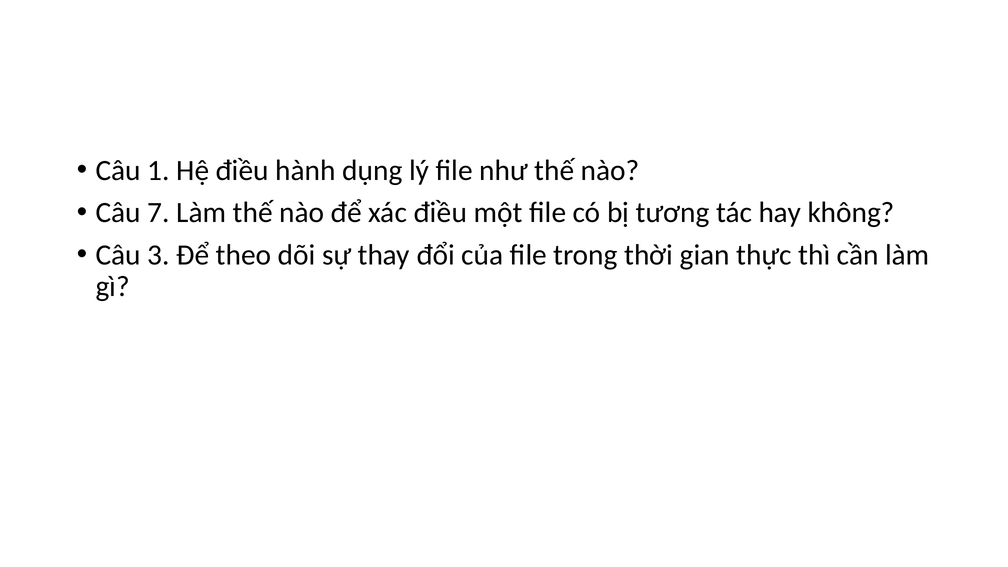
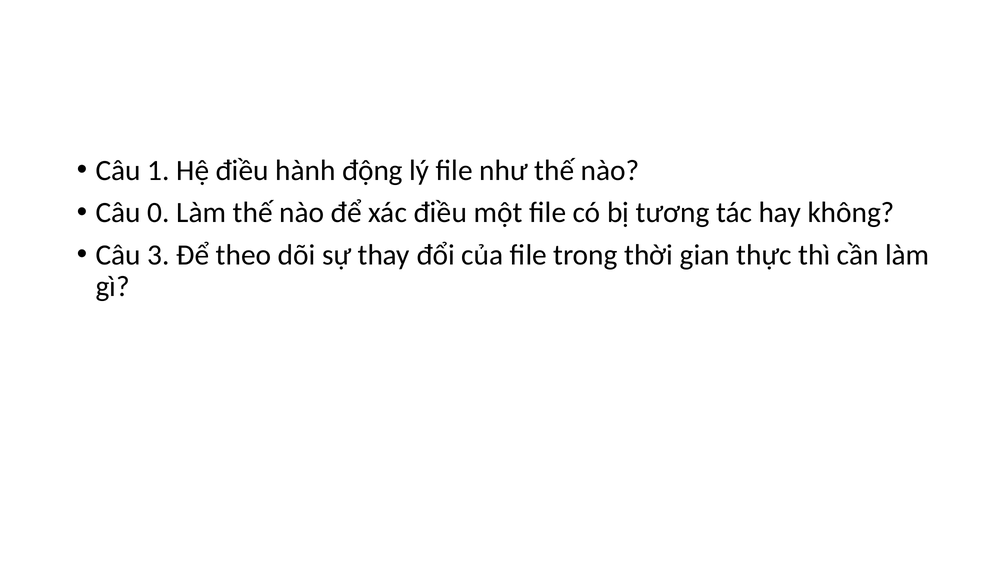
dụng: dụng -> động (373, 170)
7: 7 -> 0 (159, 213)
